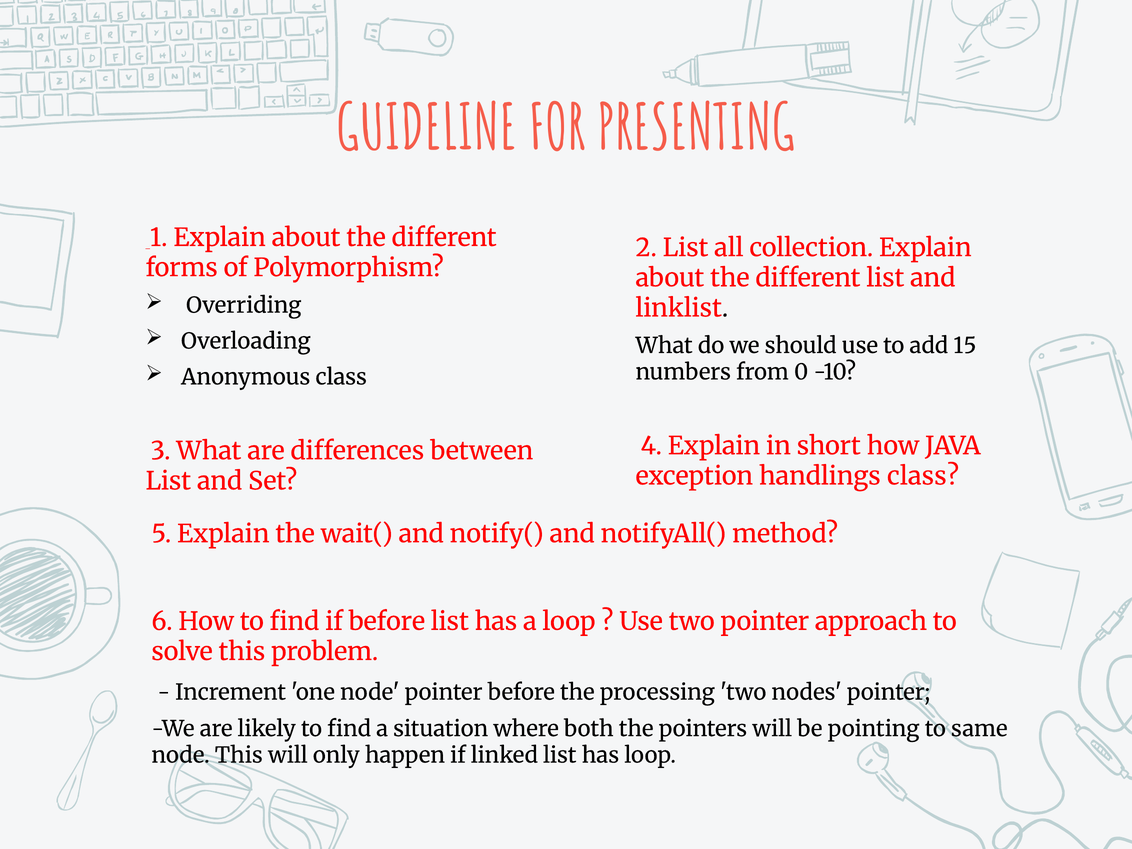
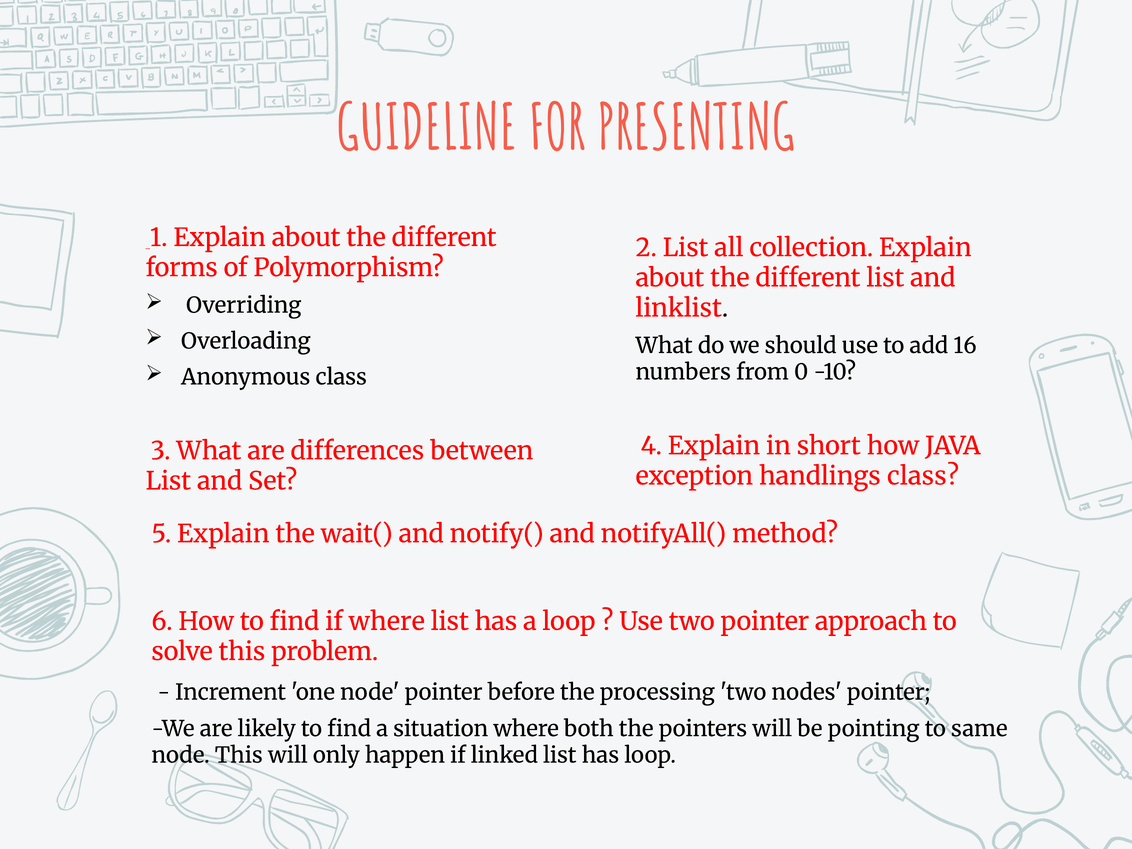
15: 15 -> 16 (965, 346)
if before: before -> where (387, 622)
